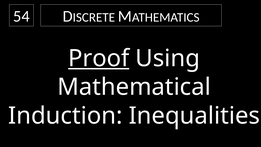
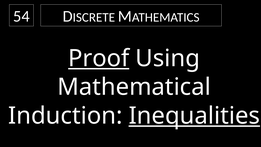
Inequalities underline: none -> present (194, 116)
